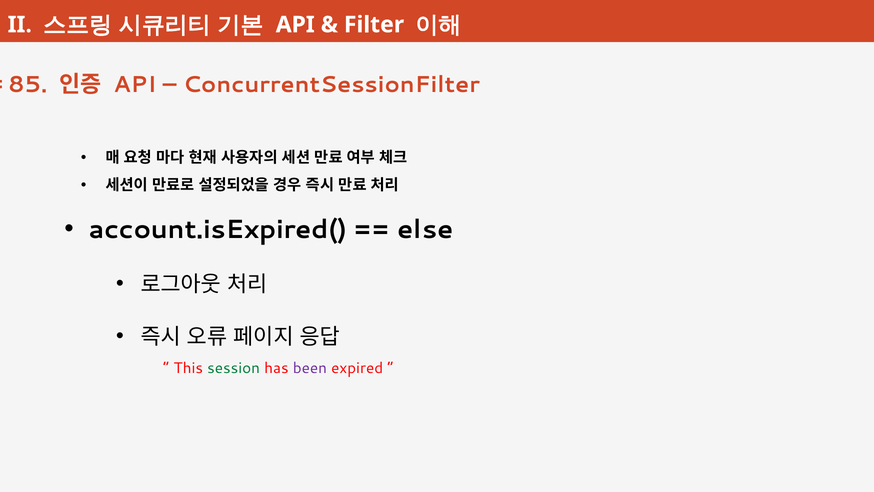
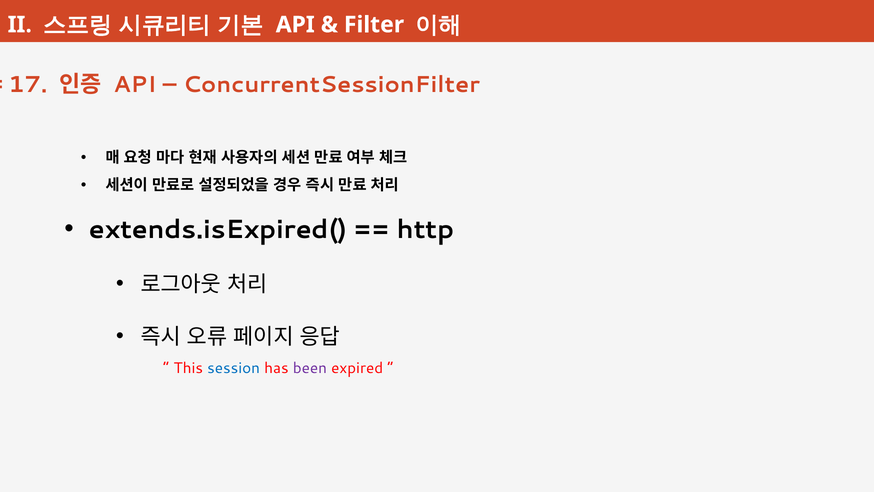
85: 85 -> 17 (28, 85)
account.isExpired(: account.isExpired( -> extends.isExpired( (218, 229)
else: else -> http (426, 229)
session colour: green -> blue (234, 368)
